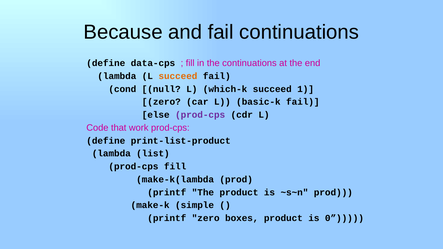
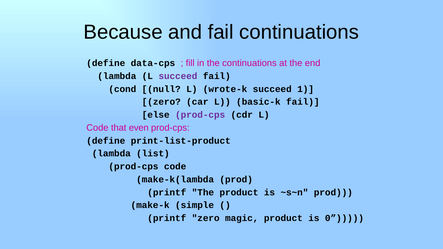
succeed colour: orange -> purple (178, 76)
which-k: which-k -> wrote-k (225, 89)
work: work -> even (139, 128)
prod-cps fill: fill -> code (175, 167)
boxes: boxes -> magic (242, 218)
